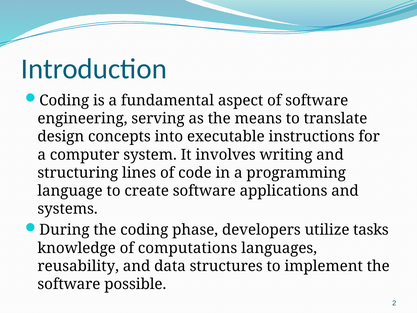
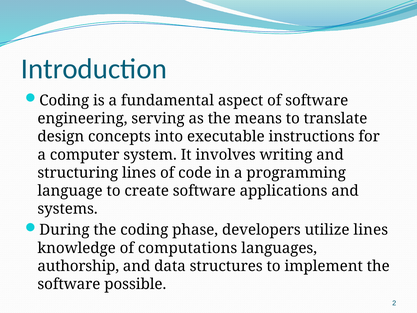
utilize tasks: tasks -> lines (371, 230)
reusability: reusability -> authorship (78, 266)
